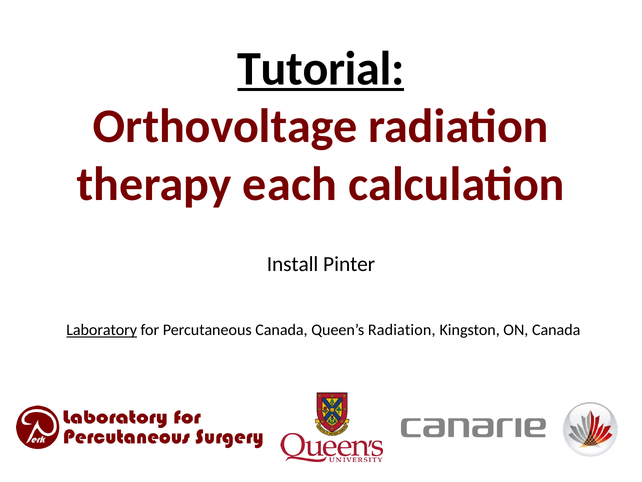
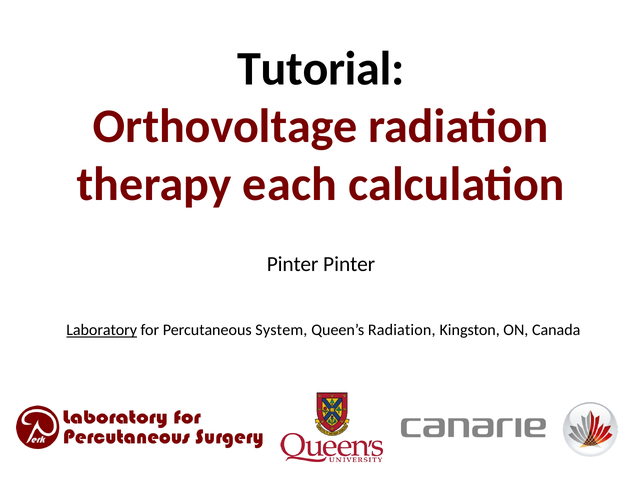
Tutorial underline: present -> none (321, 69)
Install: Install -> Pinter (293, 264)
Percutaneous Canada: Canada -> System (281, 330)
